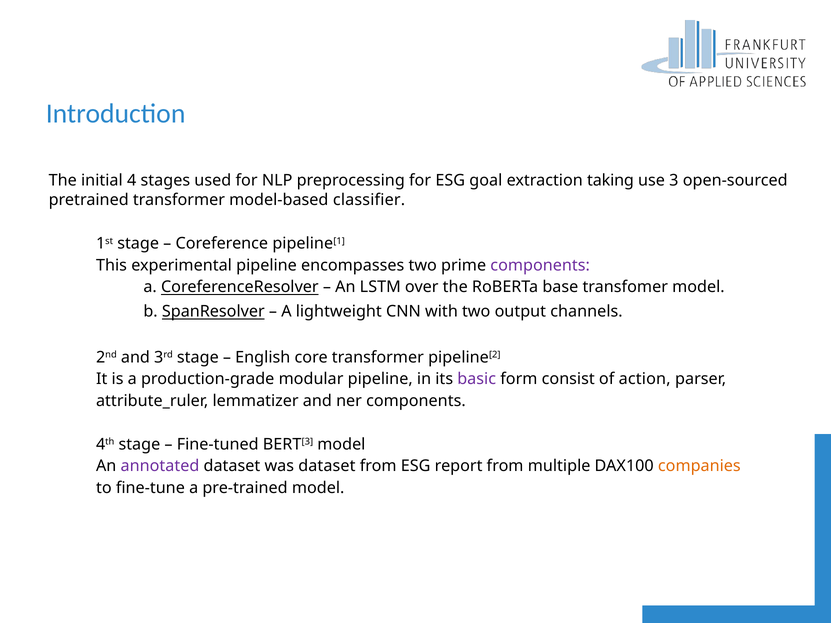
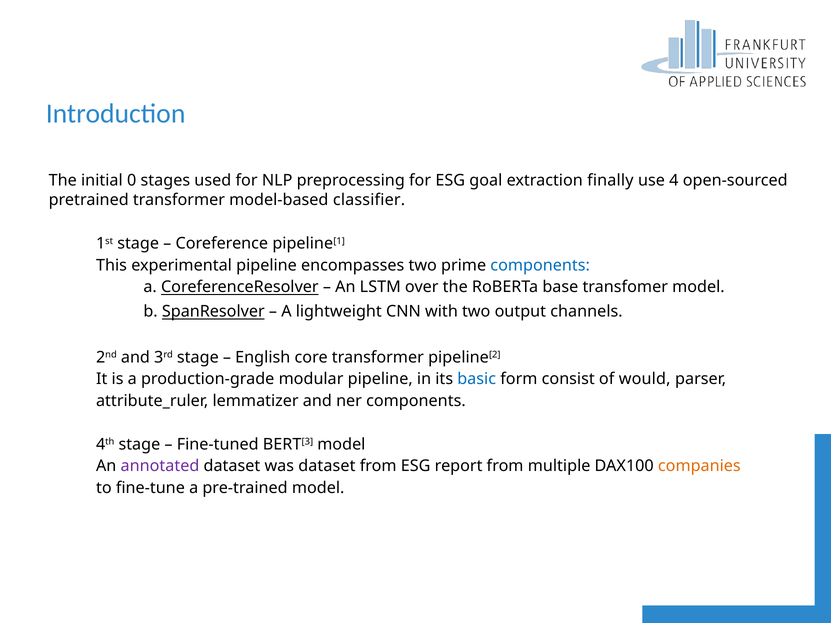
4: 4 -> 0 (132, 181)
taking: taking -> finally (610, 181)
3: 3 -> 4 (674, 181)
components colour: purple -> blue (540, 265)
basic colour: purple -> blue (477, 379)
action: action -> would (645, 379)
